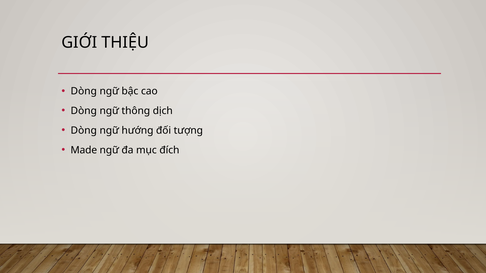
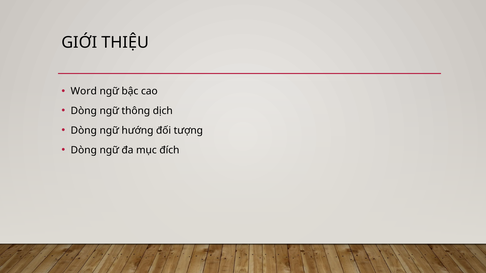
Dòng: Dòng -> Word (84, 91)
Made: Made -> Dòng (84, 150)
